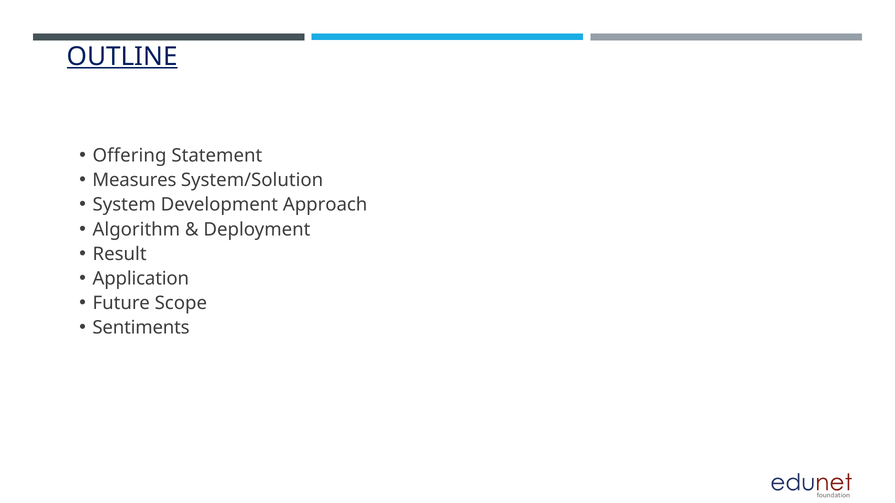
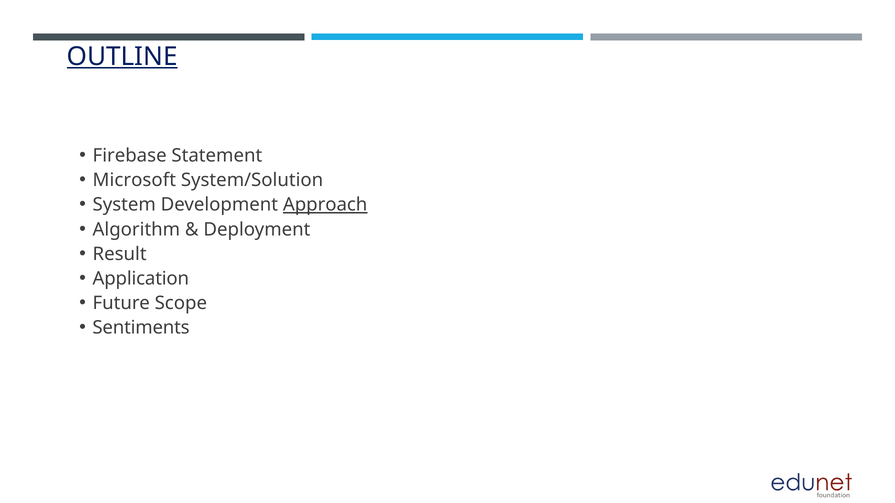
Offering: Offering -> Firebase (130, 156)
Measures: Measures -> Microsoft (134, 180)
Approach underline: none -> present (325, 205)
